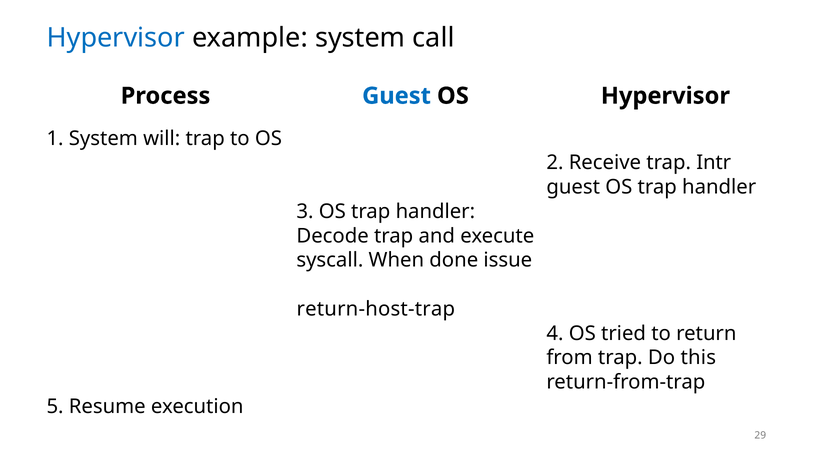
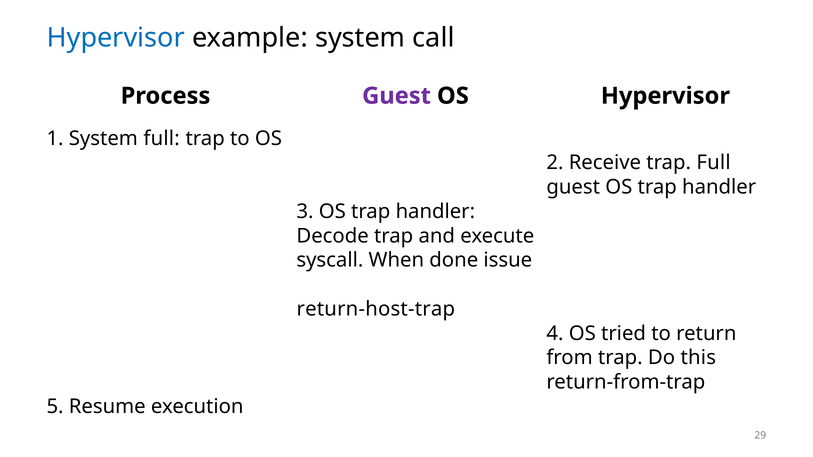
Guest colour: blue -> purple (397, 96)
System will: will -> full (162, 138)
trap Intr: Intr -> Full (714, 163)
